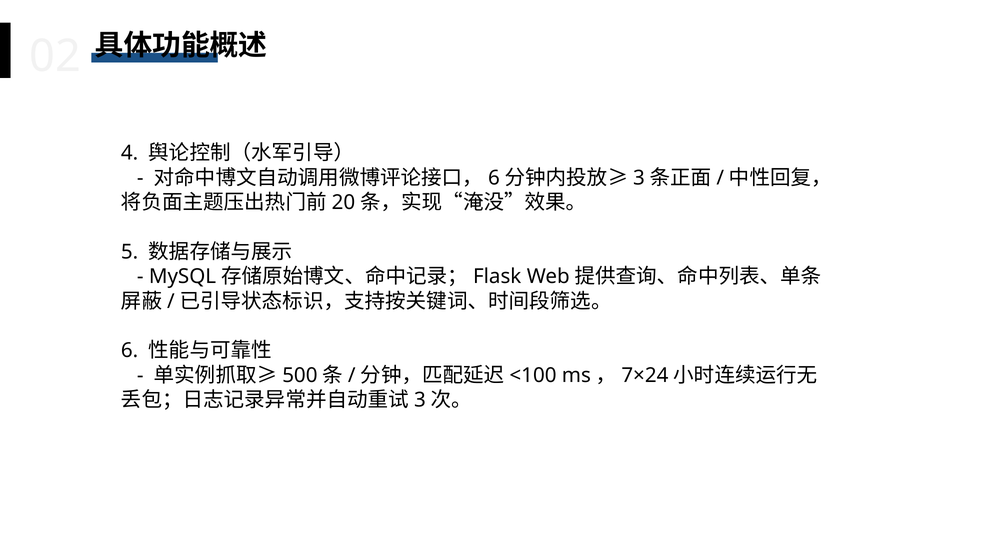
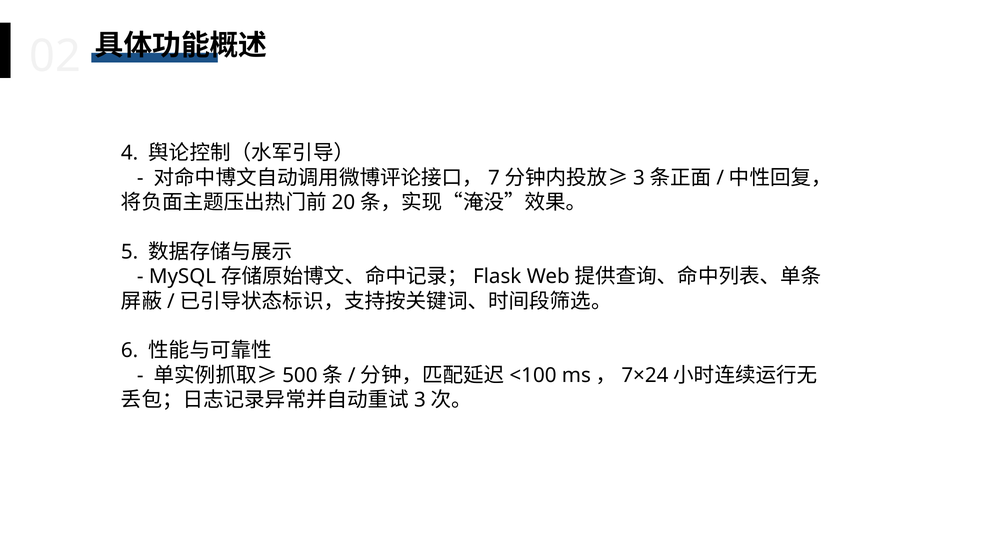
6: 6 -> 7 (494, 178)
